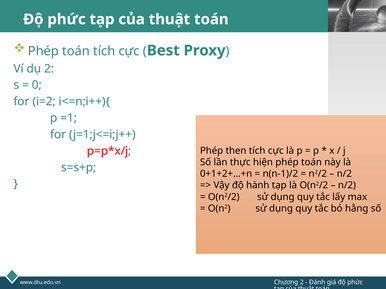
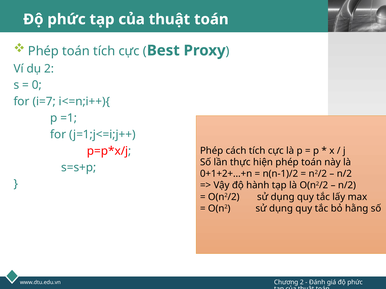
i=2: i=2 -> i=7 (44, 102)
then: then -> cách (236, 151)
